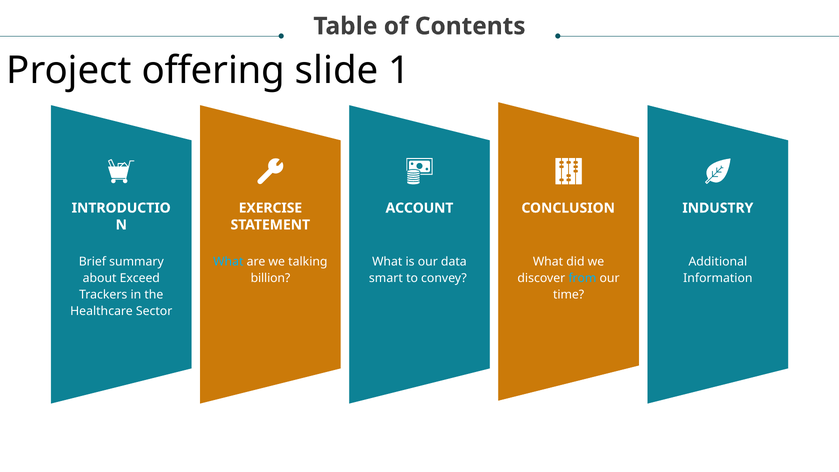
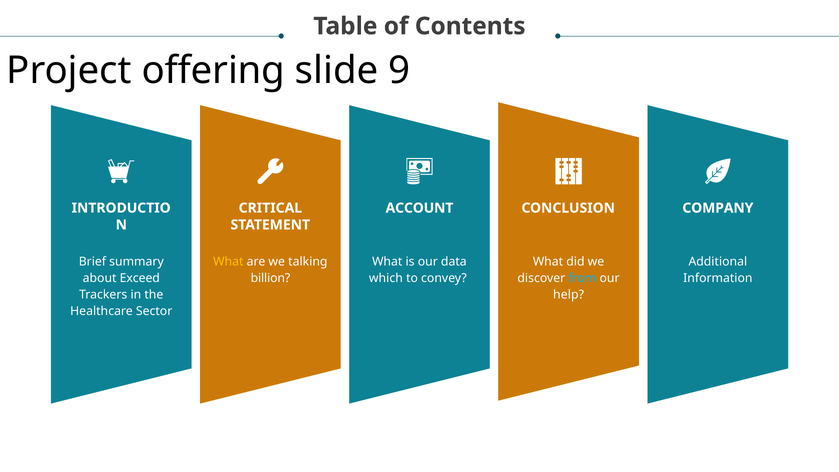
1: 1 -> 9 (399, 70)
EXERCISE: EXERCISE -> CRITICAL (270, 208)
INDUSTRY: INDUSTRY -> COMPANY (718, 208)
What colour: light blue -> yellow (228, 262)
smart: smart -> which (386, 278)
time: time -> help (569, 295)
